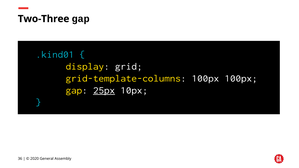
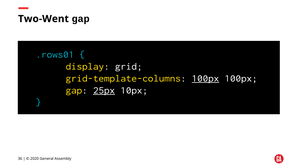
Two-Three: Two-Three -> Two-Went (43, 19)
.kind01: .kind01 -> .rows01 (55, 54)
100px underline: none -> present (205, 78)
